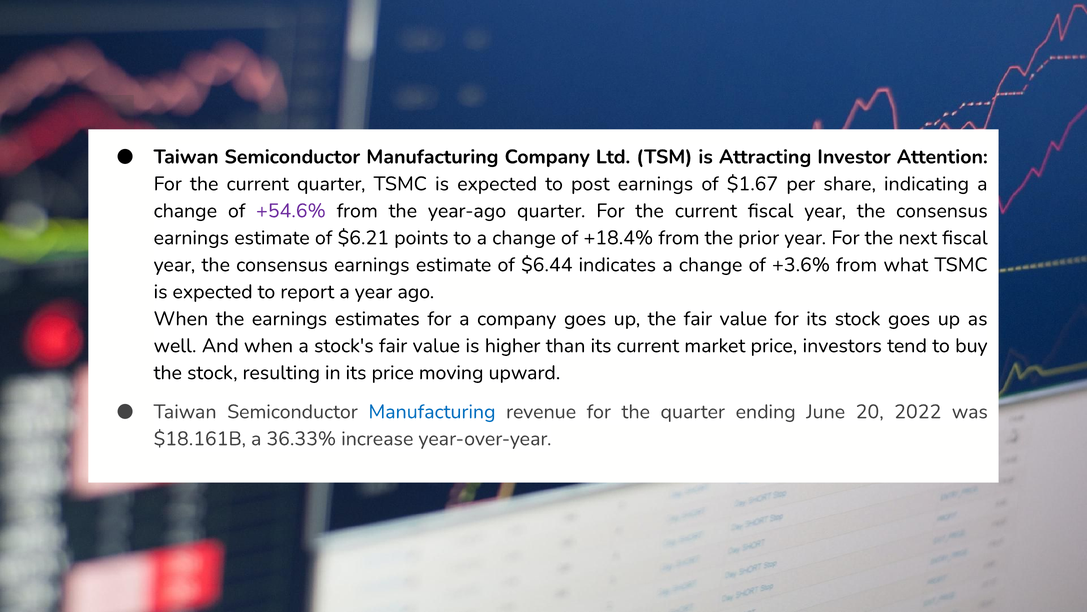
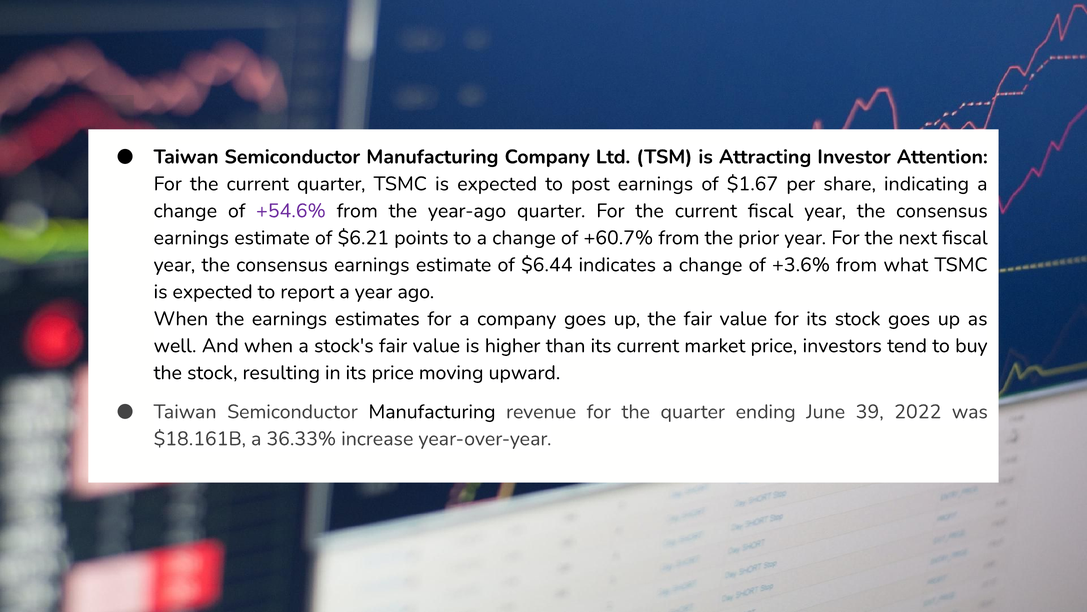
+18.4%: +18.4% -> +60.7% (618, 238)
Manufacturing colour: blue -> black (432, 411)
20: 20 -> 39 (870, 411)
